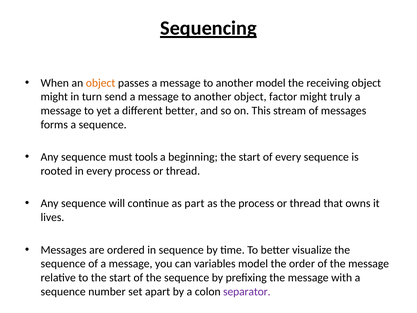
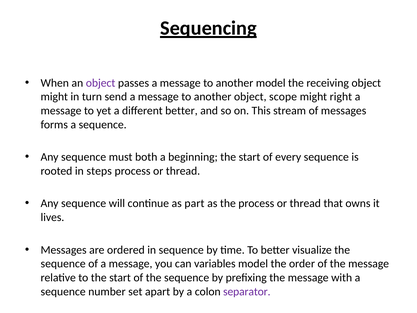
object colour: orange -> purple (101, 83)
factor: factor -> scope (283, 97)
truly: truly -> right (341, 97)
tools: tools -> both (146, 157)
in every: every -> steps (99, 171)
